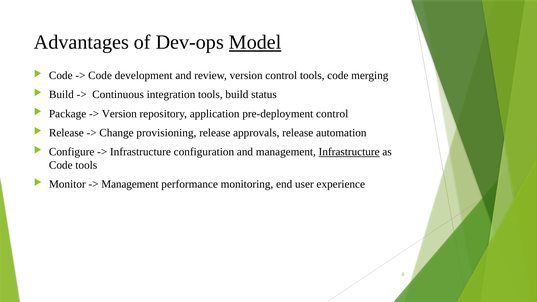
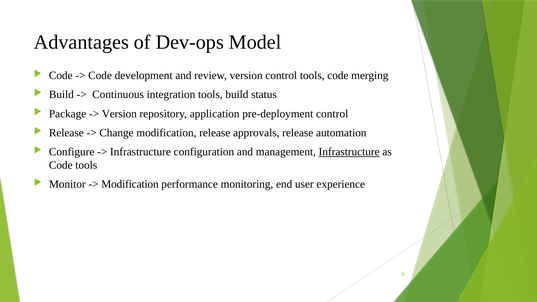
Model underline: present -> none (255, 42)
Change provisioning: provisioning -> modification (166, 133)
Management: Management -> Modification (130, 184)
